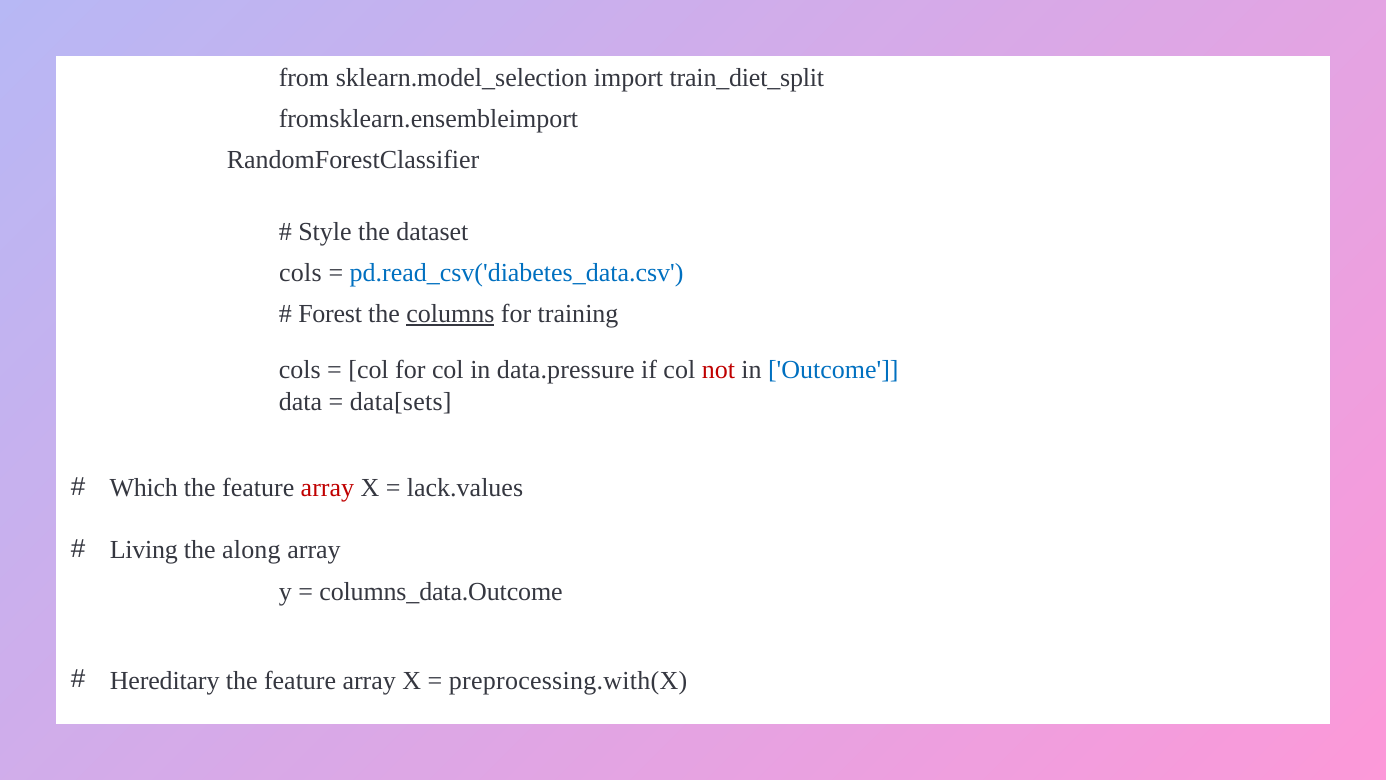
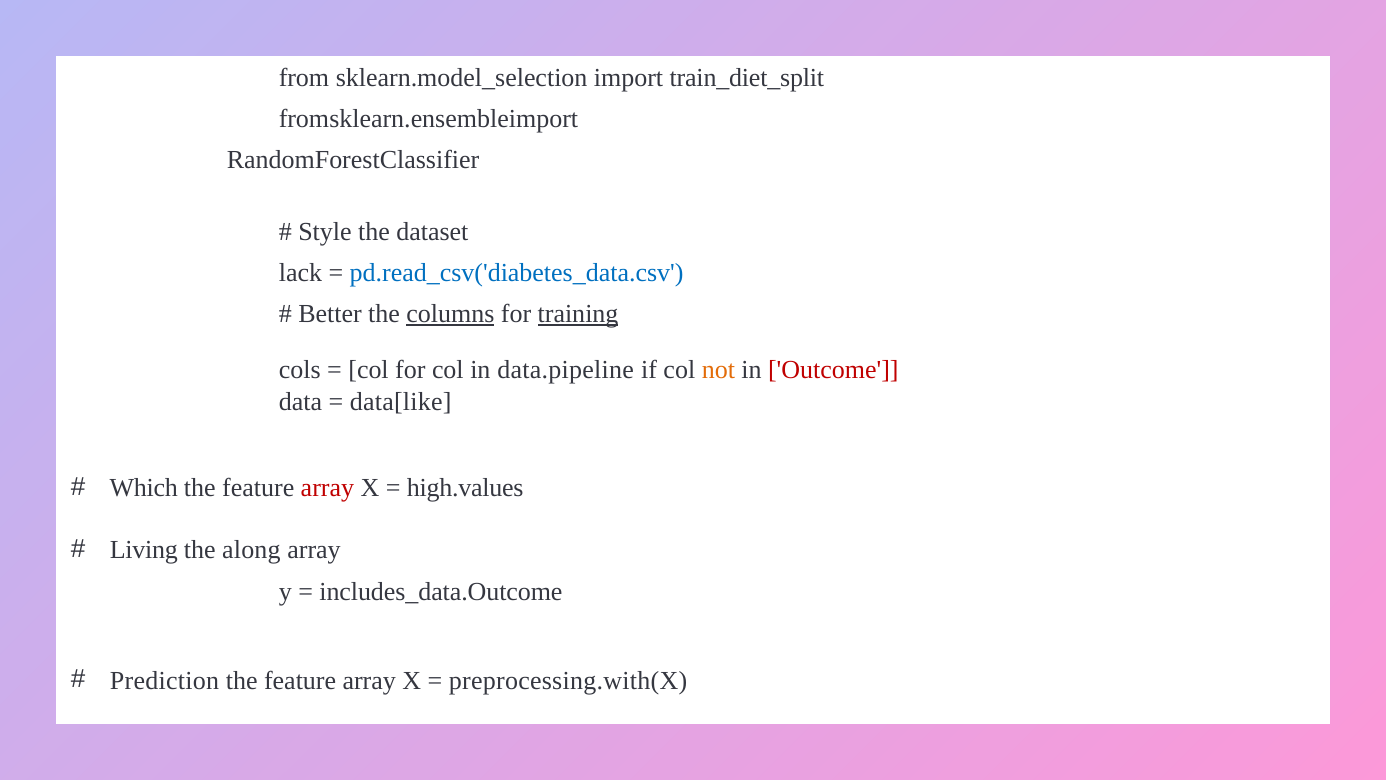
cols: cols -> lack (300, 273)
Forest: Forest -> Better (330, 314)
training underline: none -> present (578, 314)
data.pressure: data.pressure -> data.pipeline (566, 370)
not colour: red -> orange (718, 370)
Outcome colour: blue -> red (833, 370)
data[sets: data[sets -> data[like (401, 402)
lack.values: lack.values -> high.values (465, 488)
columns_data.Outcome: columns_data.Outcome -> includes_data.Outcome (441, 592)
Hereditary: Hereditary -> Prediction (164, 681)
